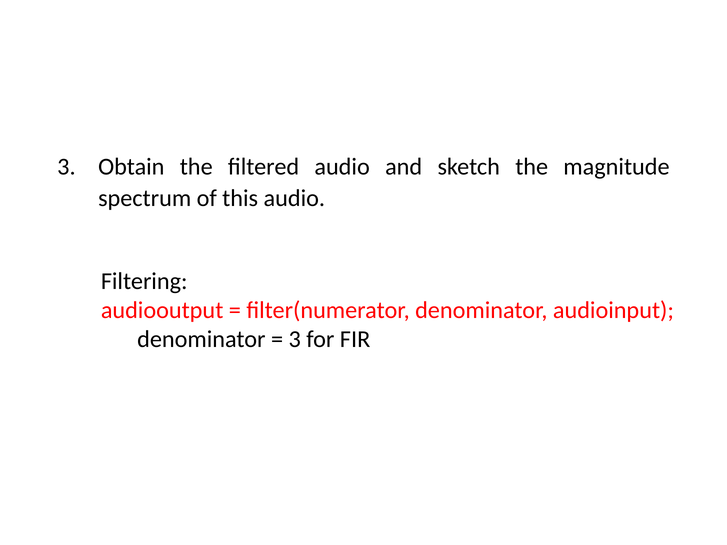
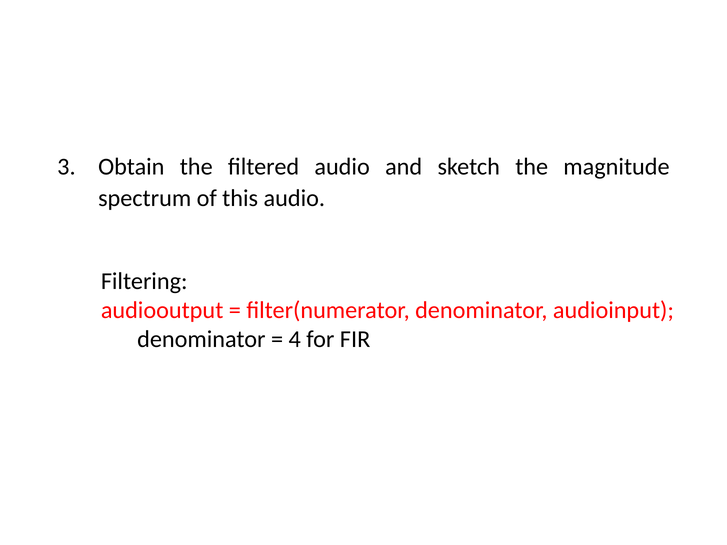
3: 3 -> 4 (295, 339)
